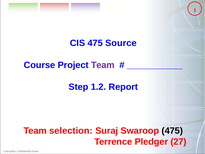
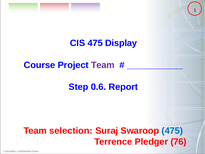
Source: Source -> Display (121, 43)
1.2: 1.2 -> 0.6 (98, 87)
475 colour: black -> blue (172, 131)
27: 27 -> 76 (179, 141)
